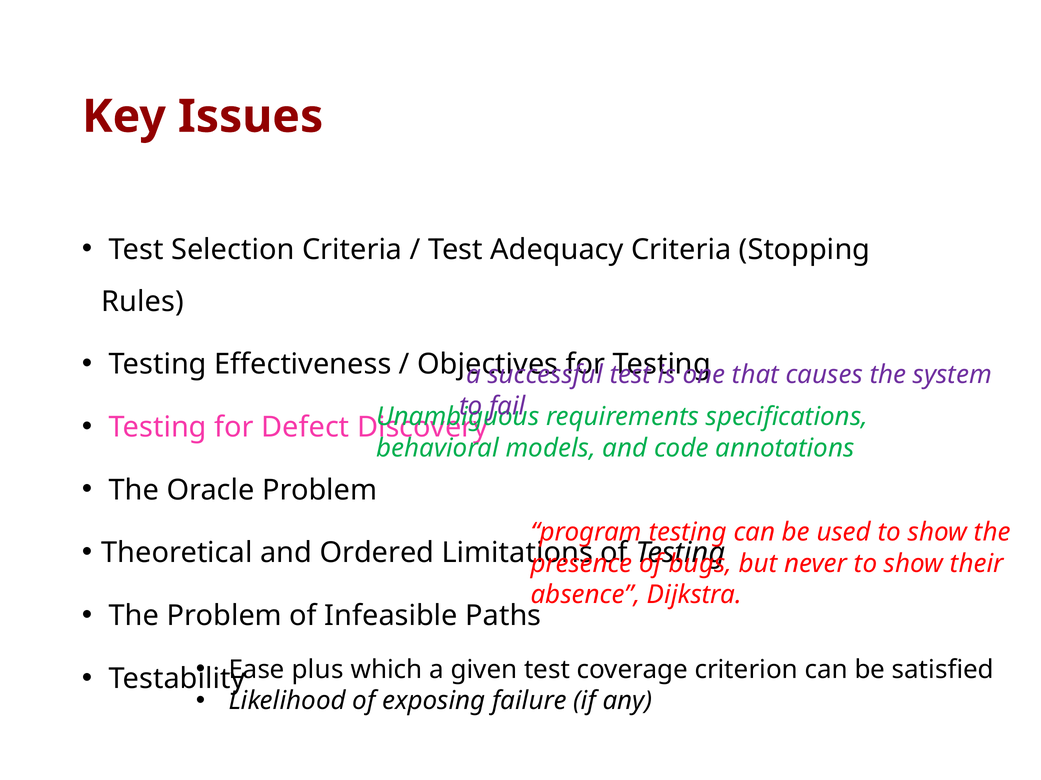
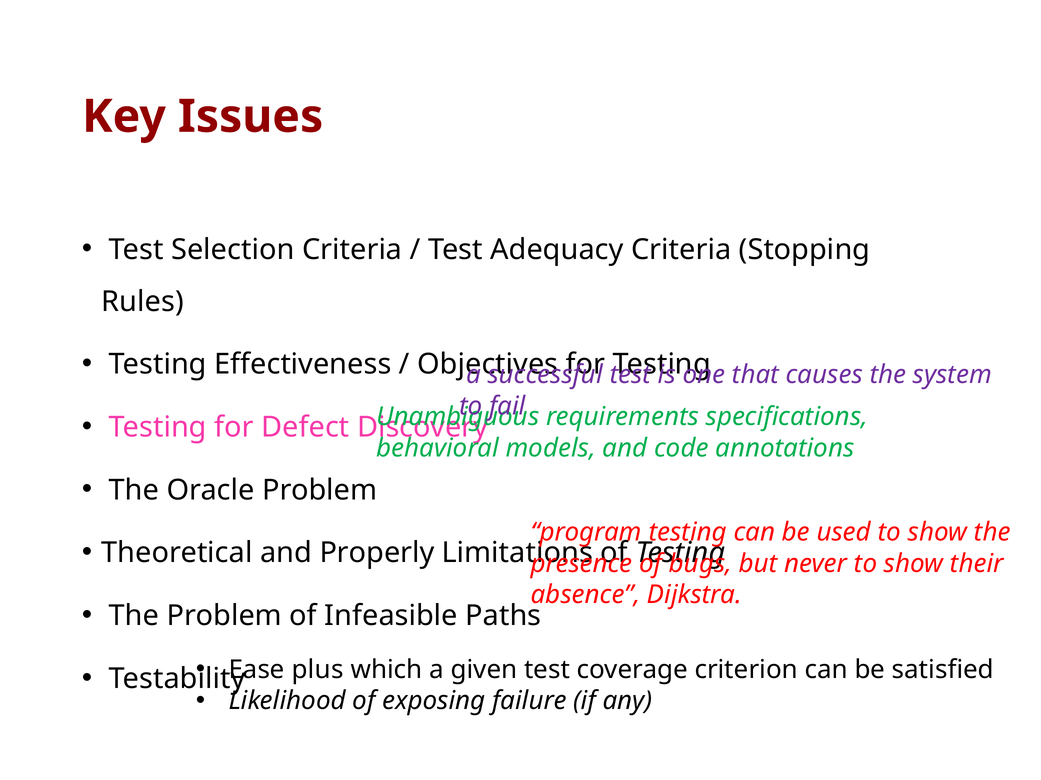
Ordered: Ordered -> Properly (377, 553)
